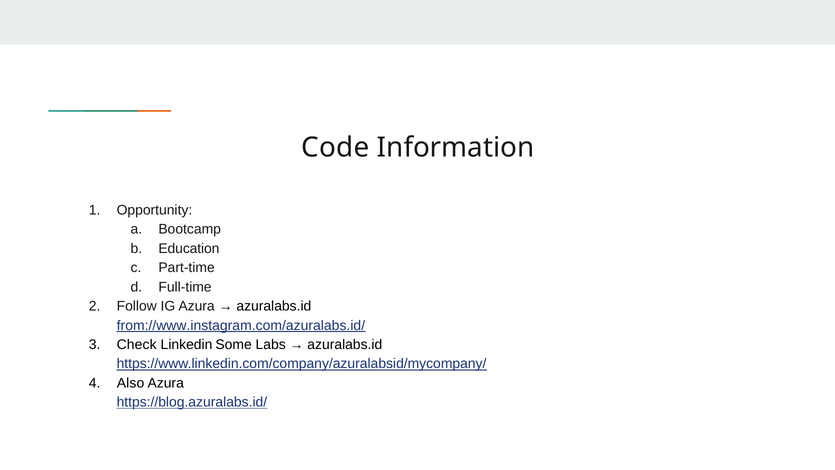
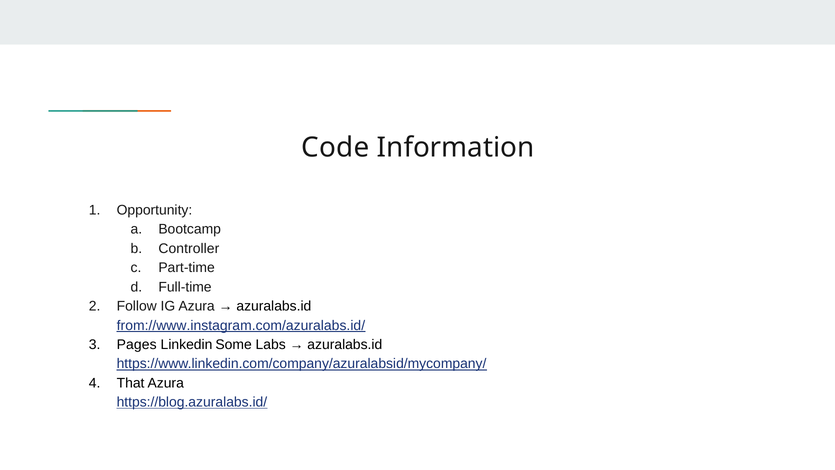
Education: Education -> Controller (189, 248)
Check: Check -> Pages (137, 344)
Also: Also -> That (131, 383)
